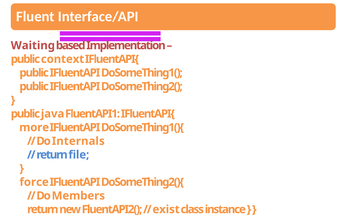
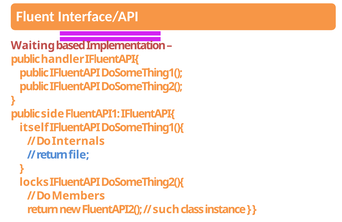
context: context -> handler (63, 59)
java: java -> side (53, 114)
more: more -> itself (34, 128)
force: force -> locks (34, 182)
exist: exist -> such (166, 210)
